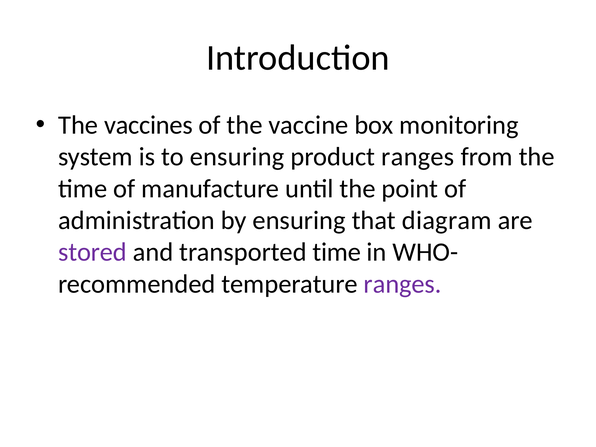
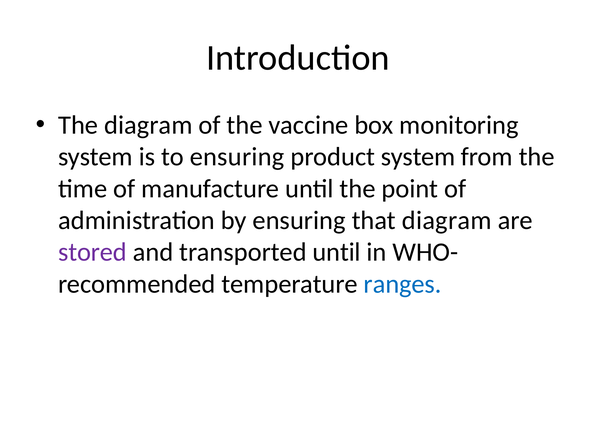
The vaccines: vaccines -> diagram (148, 125)
product ranges: ranges -> system (418, 157)
transported time: time -> until (337, 252)
ranges colour: purple -> blue (403, 284)
